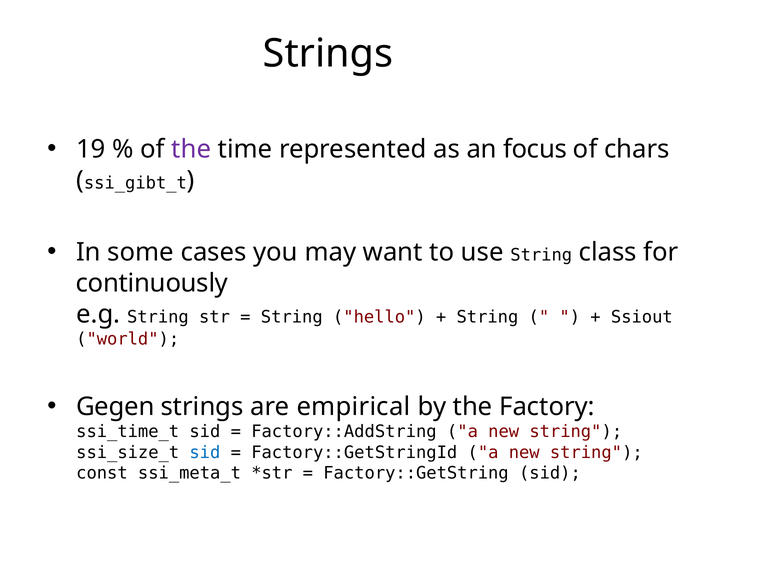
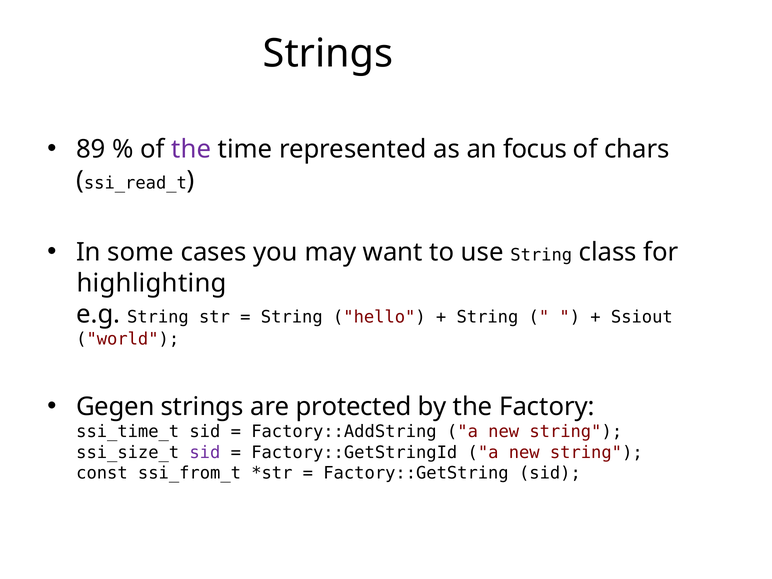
19: 19 -> 89 (91, 149)
ssi_gibt_t: ssi_gibt_t -> ssi_read_t (135, 183)
continuously: continuously -> highlighting (152, 283)
empirical: empirical -> protected (354, 407)
sid colour: blue -> purple (205, 452)
ssi_meta_t: ssi_meta_t -> ssi_from_t (189, 473)
